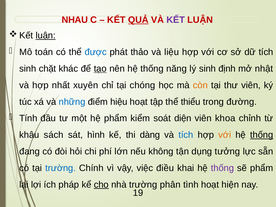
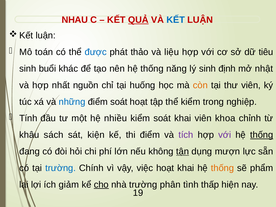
KẾT colour: purple -> blue (176, 20)
luận underline: present -> none (46, 36)
dữ tích: tích -> tiêu (266, 52)
chặt: chặt -> buổi (47, 69)
tạo underline: present -> none (100, 69)
xuyên: xuyên -> nguồn (86, 85)
chóng: chóng -> huống (143, 85)
điểm hiệu: hiệu -> soát (119, 102)
thể thiểu: thiểu -> kiểm (191, 102)
đường: đường -> nghiệp (242, 102)
hệ phẩm: phẩm -> nhiều (116, 118)
soát diện: diện -> khai (183, 118)
hình: hình -> kiện (96, 135)
thi dàng: dàng -> điểm (150, 135)
tích colour: blue -> purple (186, 135)
với colour: orange -> purple (225, 135)
tận underline: none -> present (183, 151)
tưởng: tưởng -> mượn (227, 151)
việc điều: điều -> hoạt (165, 168)
thống colour: purple -> orange (222, 168)
pháp: pháp -> giảm (69, 185)
tình hoạt: hoạt -> thấp (210, 185)
